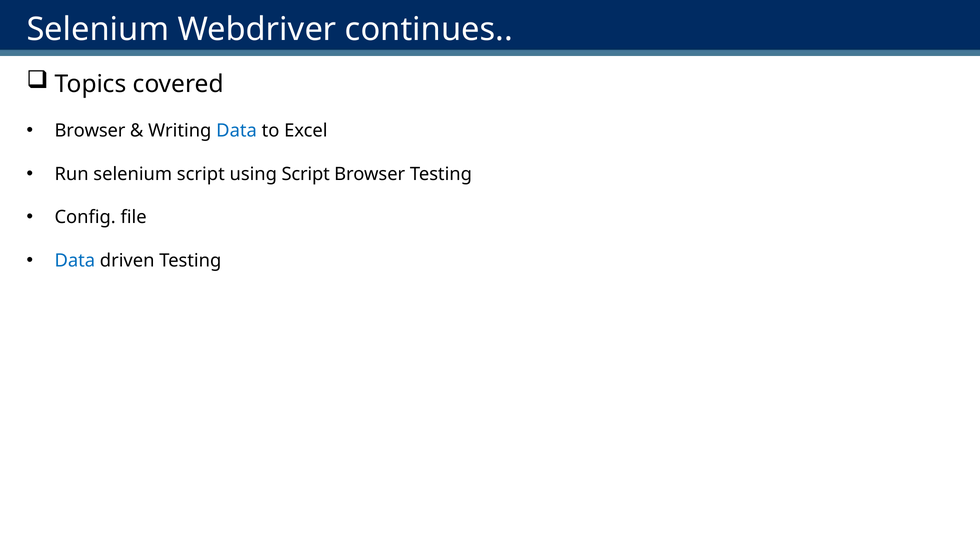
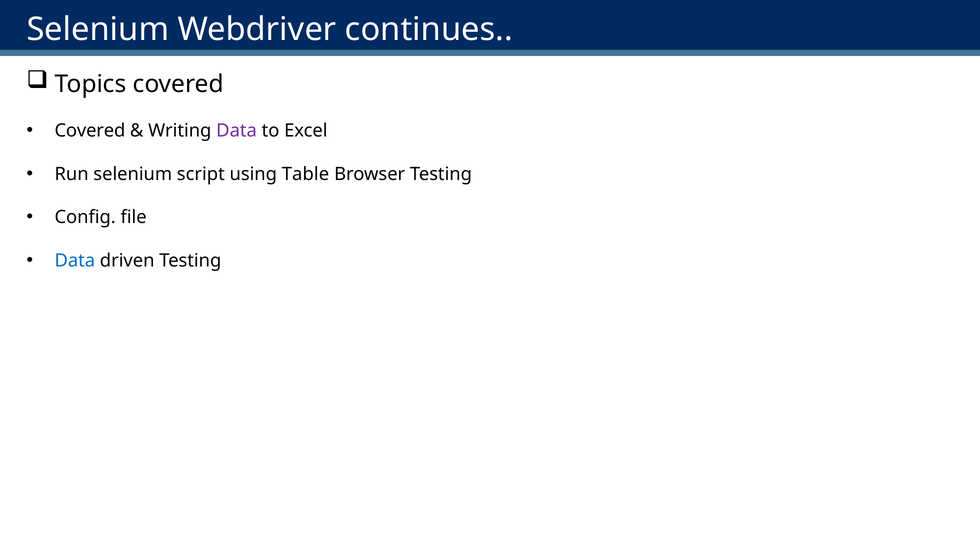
Browser: Browser -> Covered (90, 131)
Data colour: blue -> purple (237, 131)
using Script: Script -> Table (305, 174)
